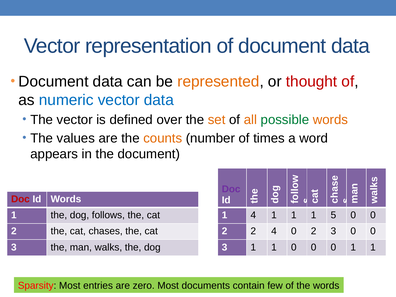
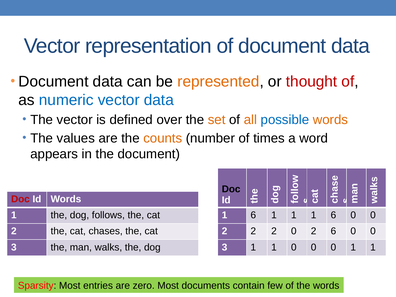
possible colour: green -> blue (285, 120)
Doc colour: purple -> black (231, 189)
4: 4 -> 6 (253, 215)
1 1 5: 5 -> 6 (333, 215)
2 2 4: 4 -> 2 (274, 231)
2 3: 3 -> 6 (333, 231)
